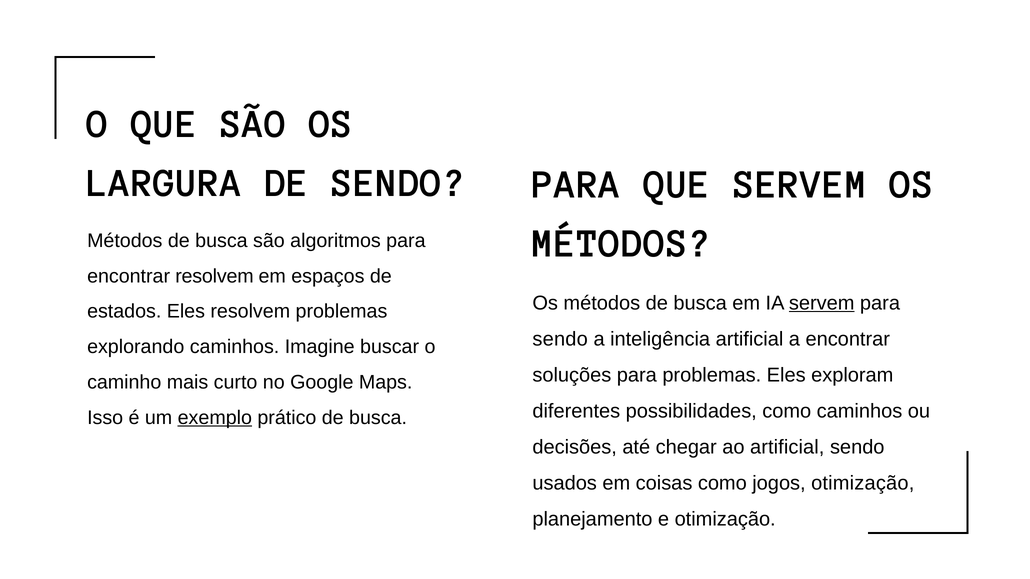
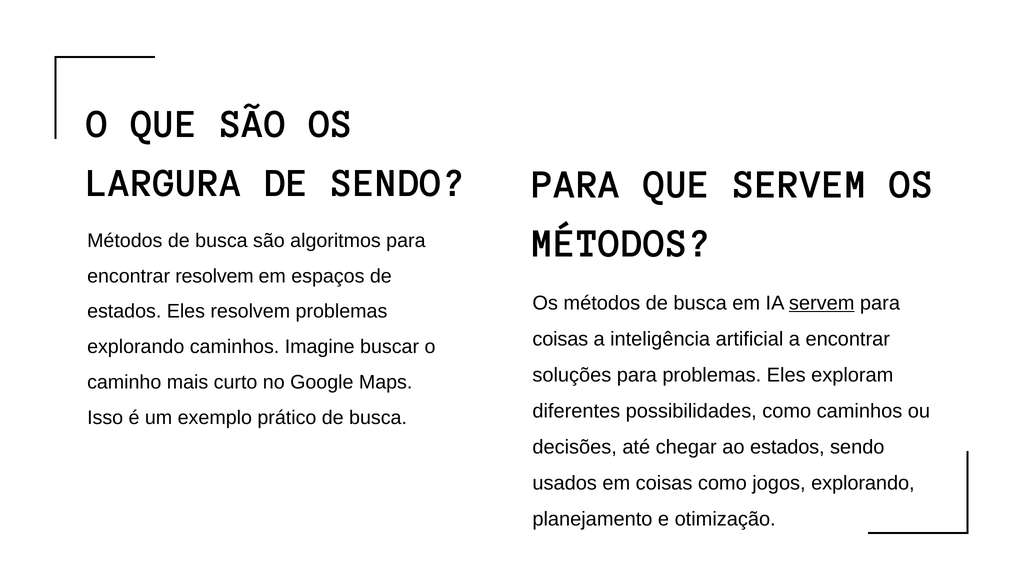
sendo: sendo -> coisas (560, 339)
exemplo underline: present -> none (215, 418)
ao artificial: artificial -> estados (787, 447)
jogos otimização: otimização -> explorando (863, 484)
